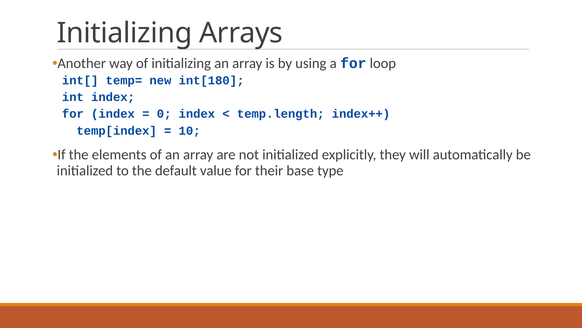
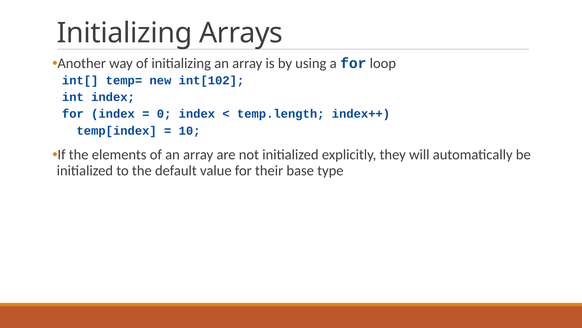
int[180: int[180 -> int[102 (211, 80)
